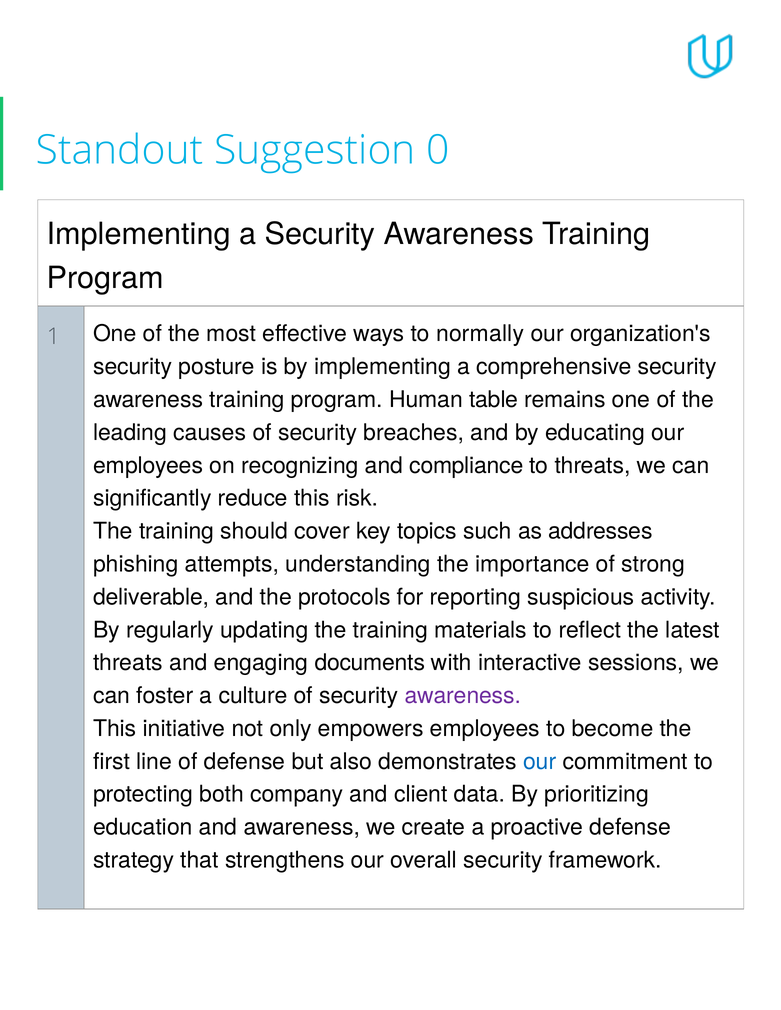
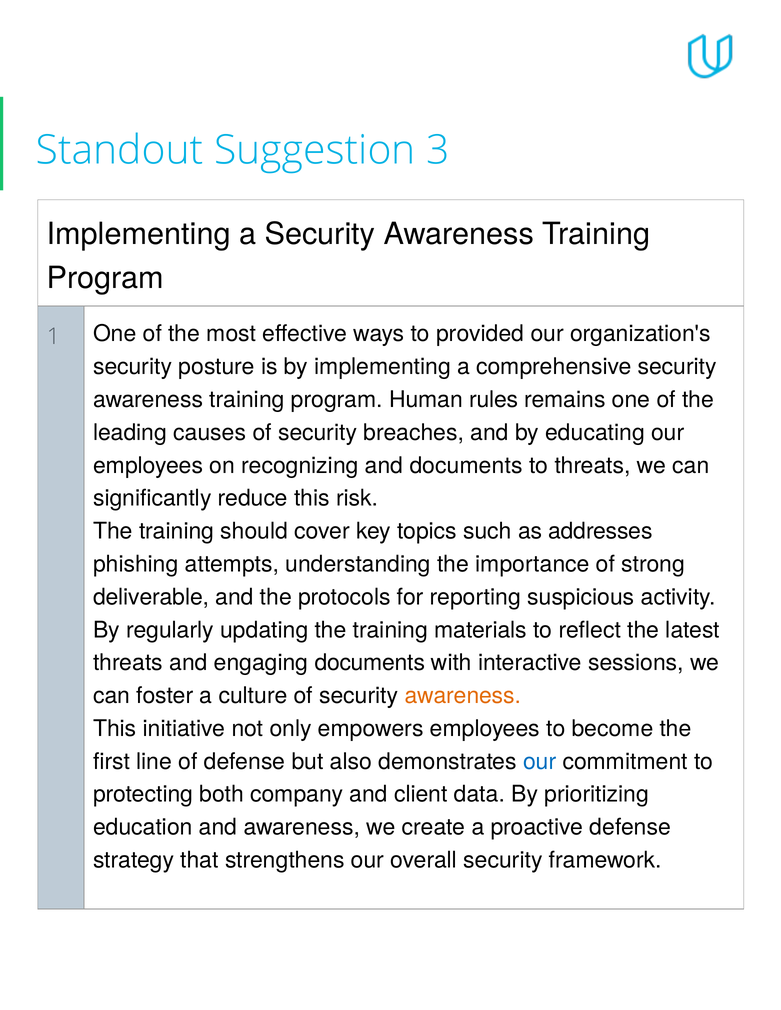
0: 0 -> 3 (438, 150)
normally: normally -> provided (480, 334)
table: table -> rules (494, 400)
and compliance: compliance -> documents (466, 466)
awareness colour: purple -> orange (463, 696)
